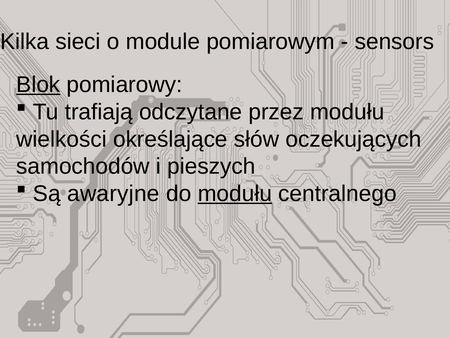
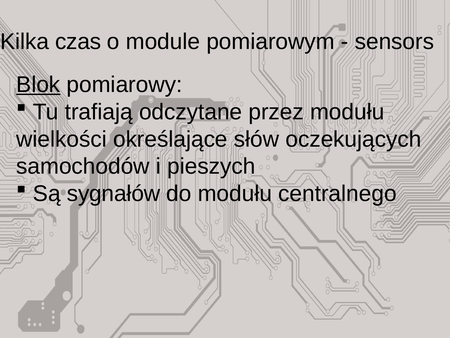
sieci: sieci -> czas (78, 41)
awaryjne: awaryjne -> sygnałów (114, 193)
modułu underline: present -> none (235, 193)
